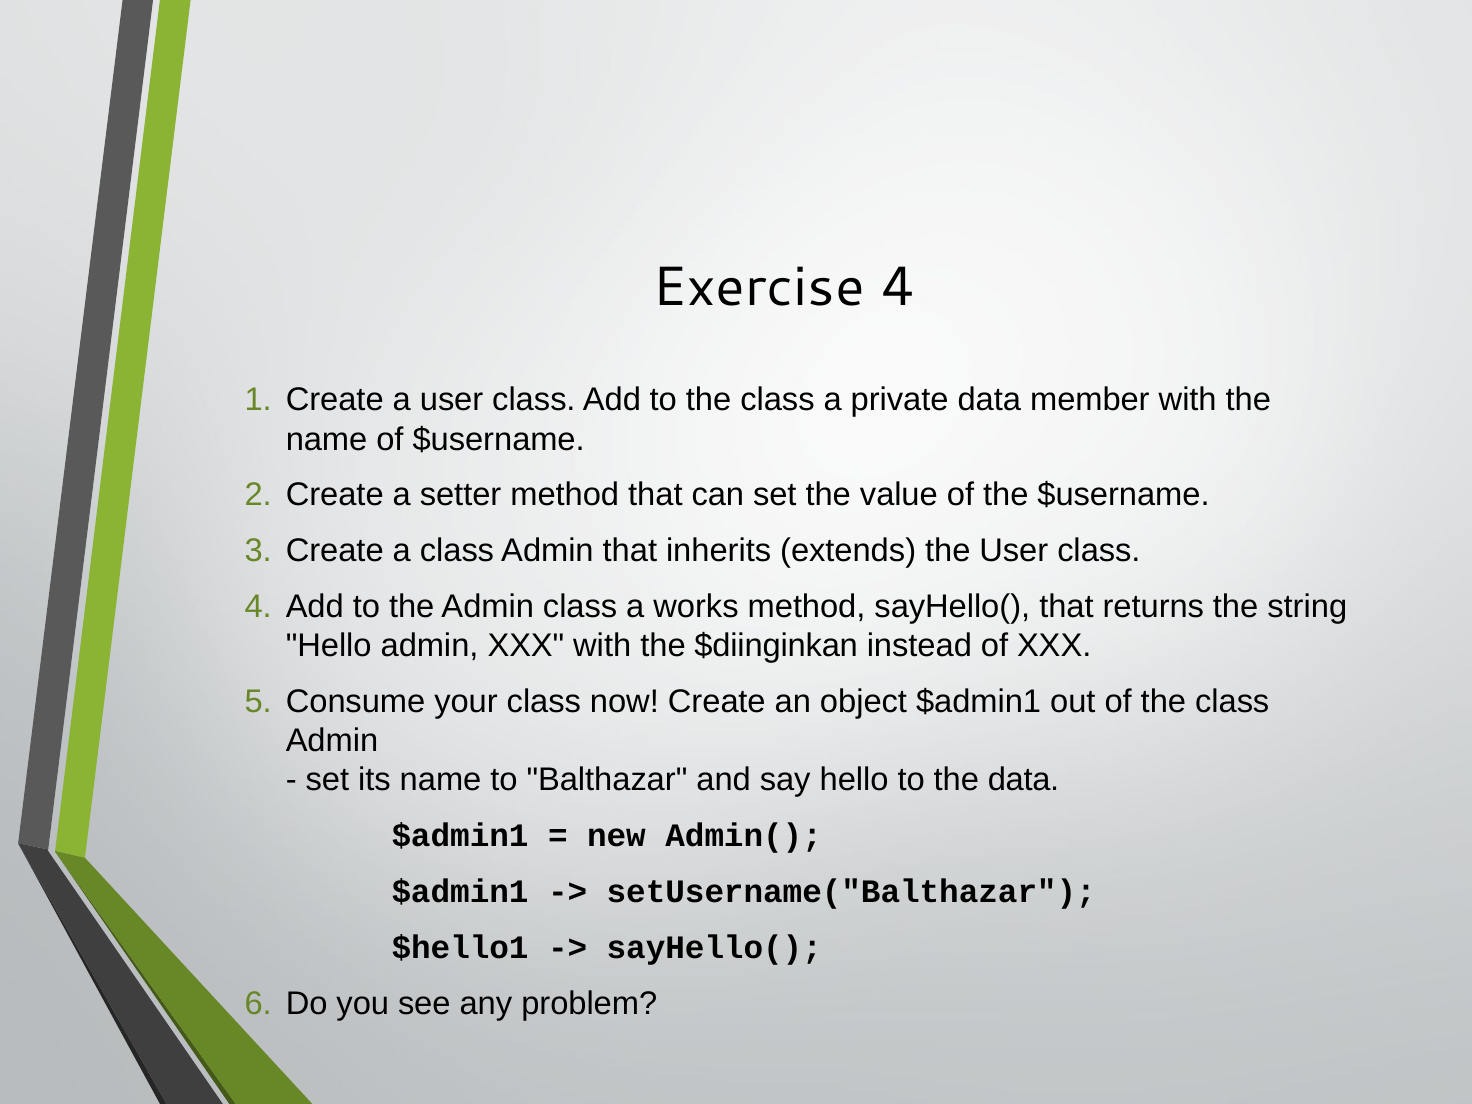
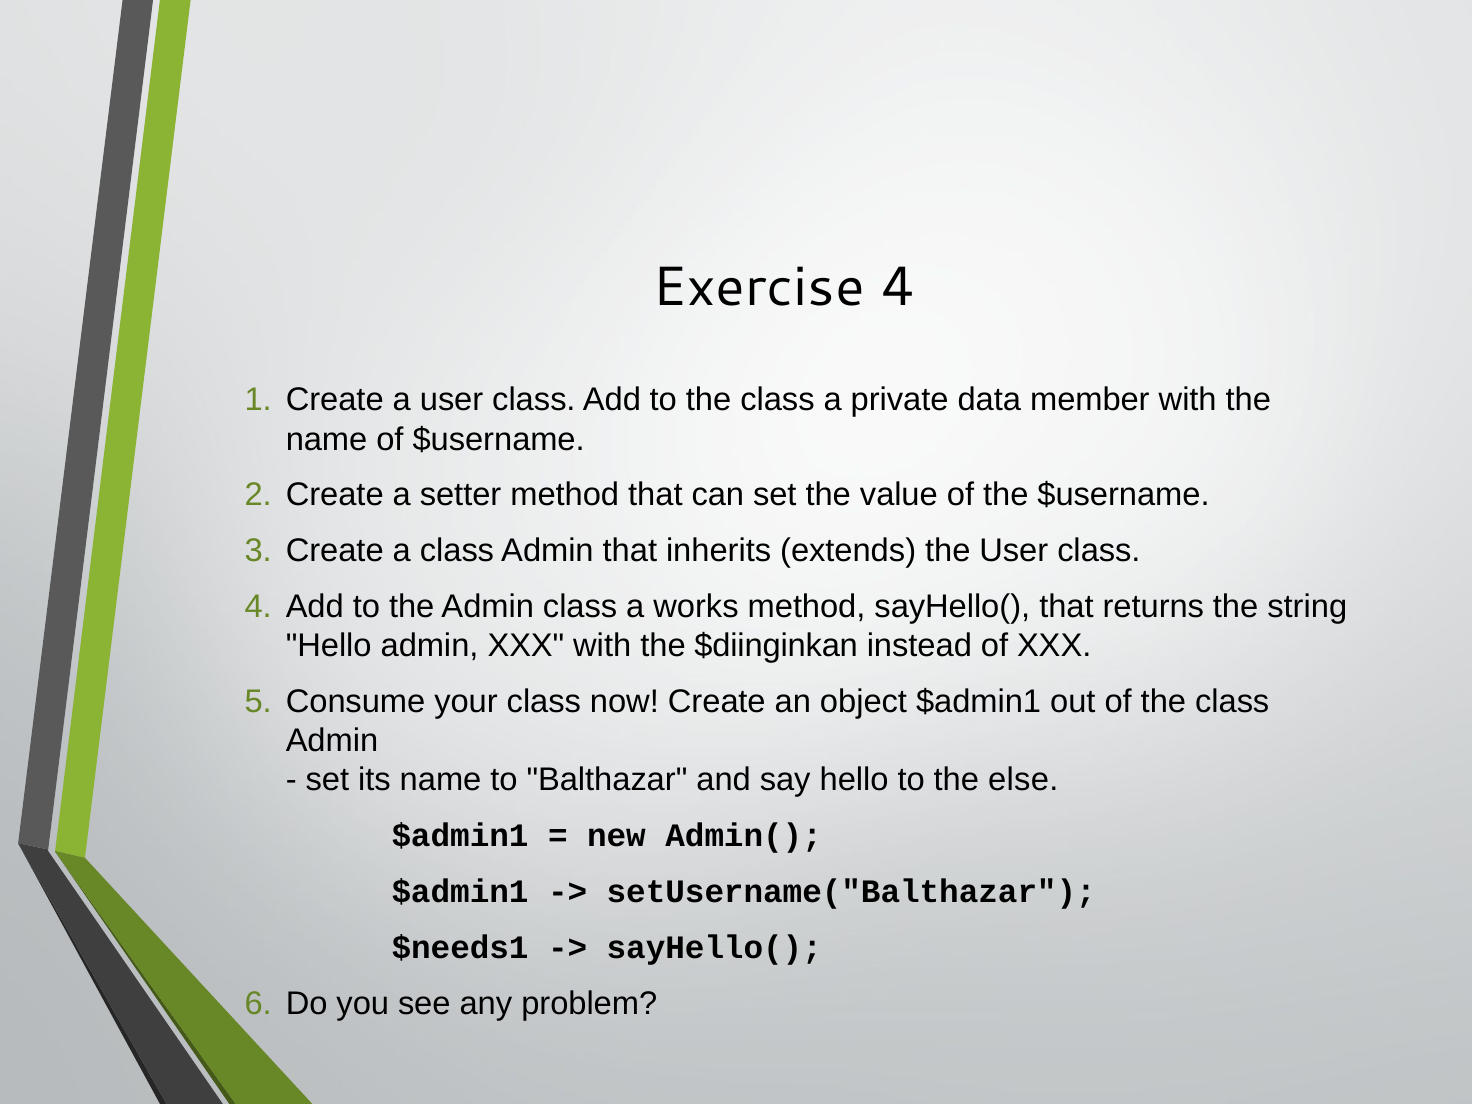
the data: data -> else (1023, 780)
$hello1: $hello1 -> $needs1 (460, 948)
